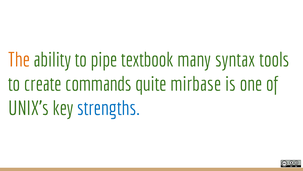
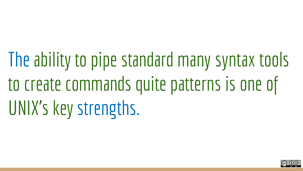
The colour: orange -> blue (19, 60)
textbook: textbook -> standard (148, 60)
mirbase: mirbase -> patterns (196, 84)
